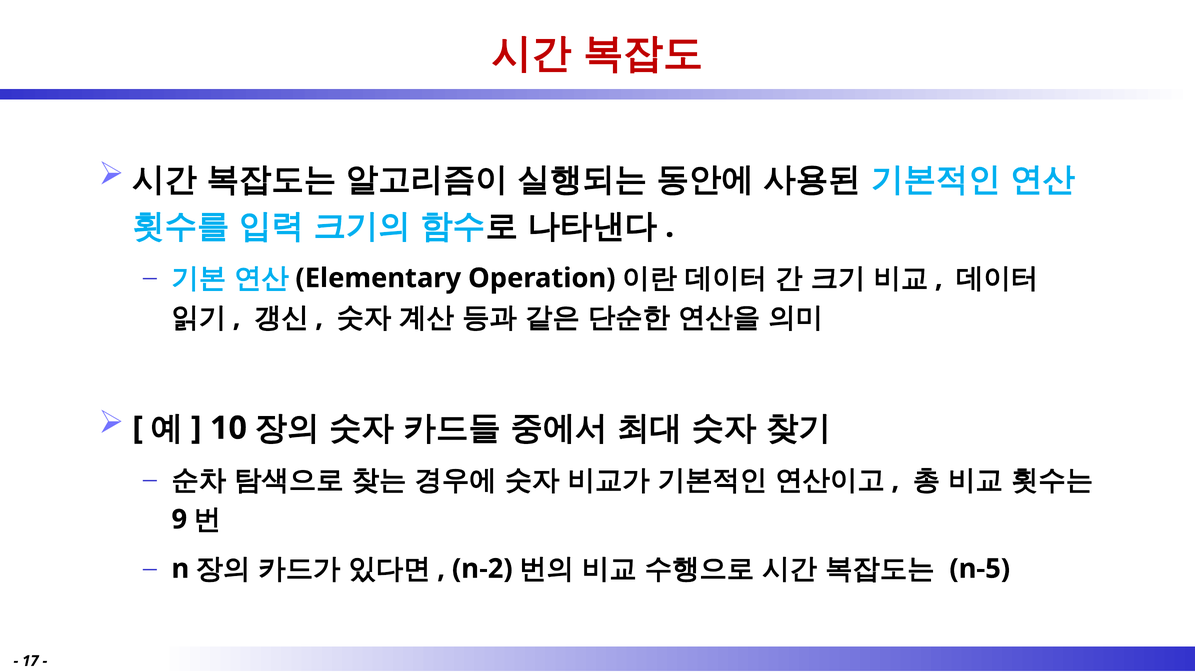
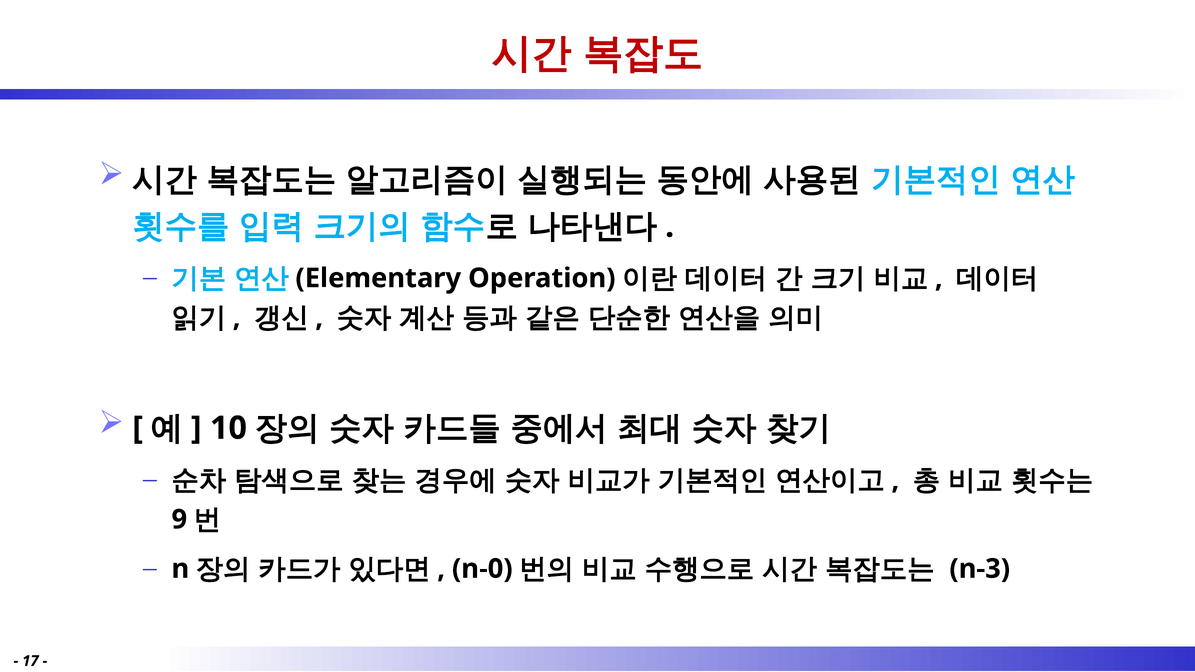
n-2: n-2 -> n-0 (482, 569)
n-5: n-5 -> n-3 (980, 569)
